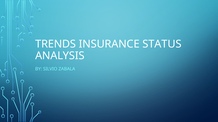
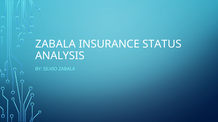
TRENDS: TRENDS -> ZABALA (55, 44)
